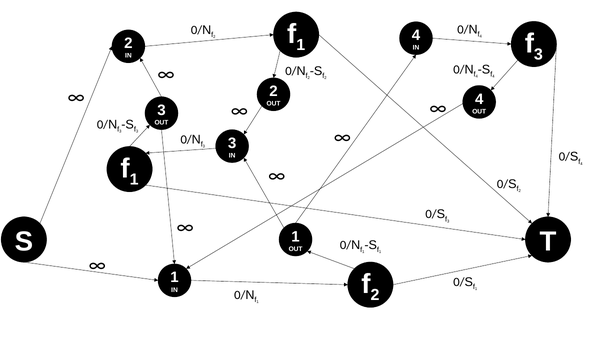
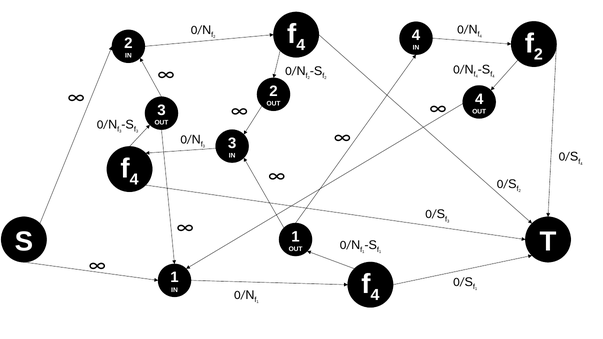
1: 1 -> 4 (301, 45)
3: 3 -> 2 (538, 54)
1: 1 -> 4 (134, 180)
2: 2 -> 4 (375, 295)
